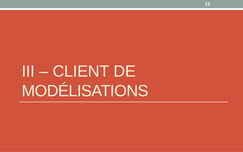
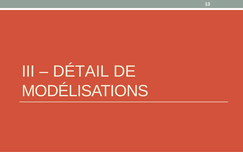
CLIENT: CLIENT -> DÉTAIL (81, 71)
